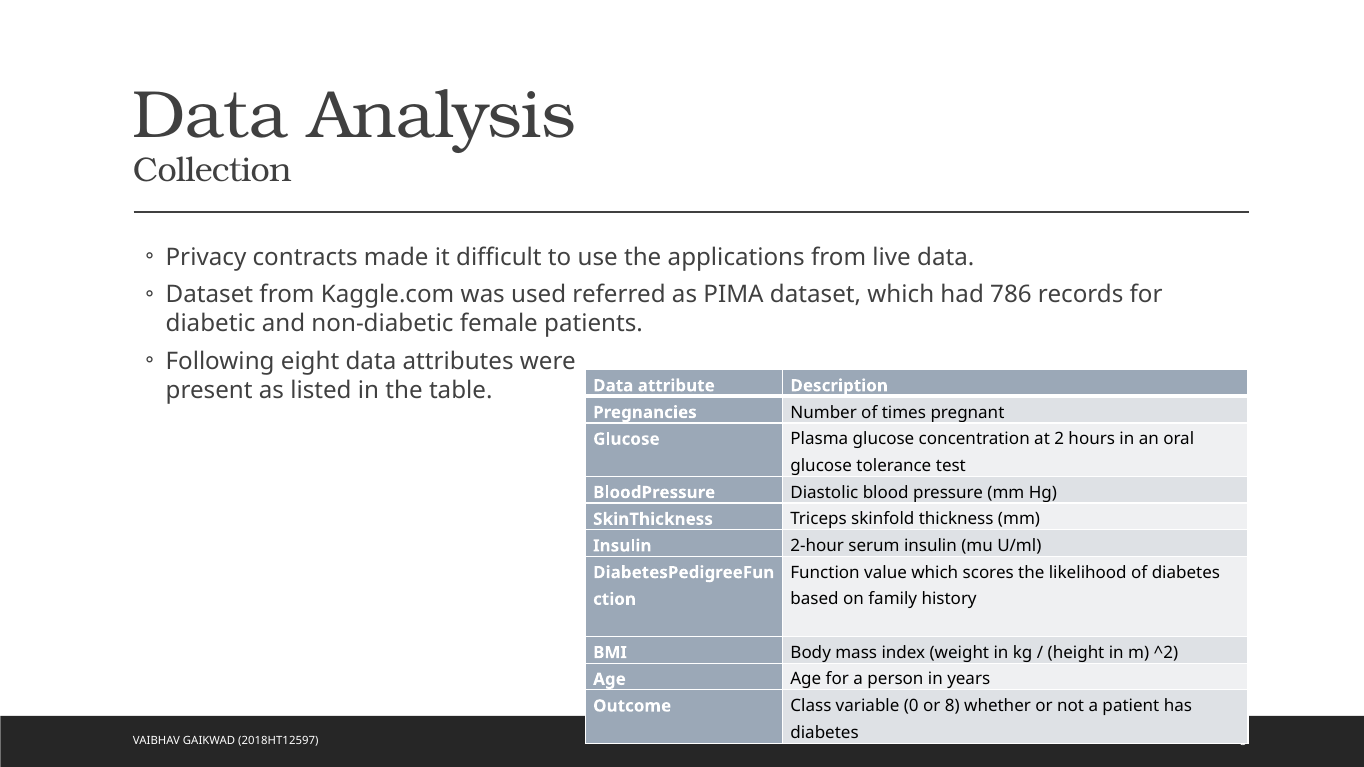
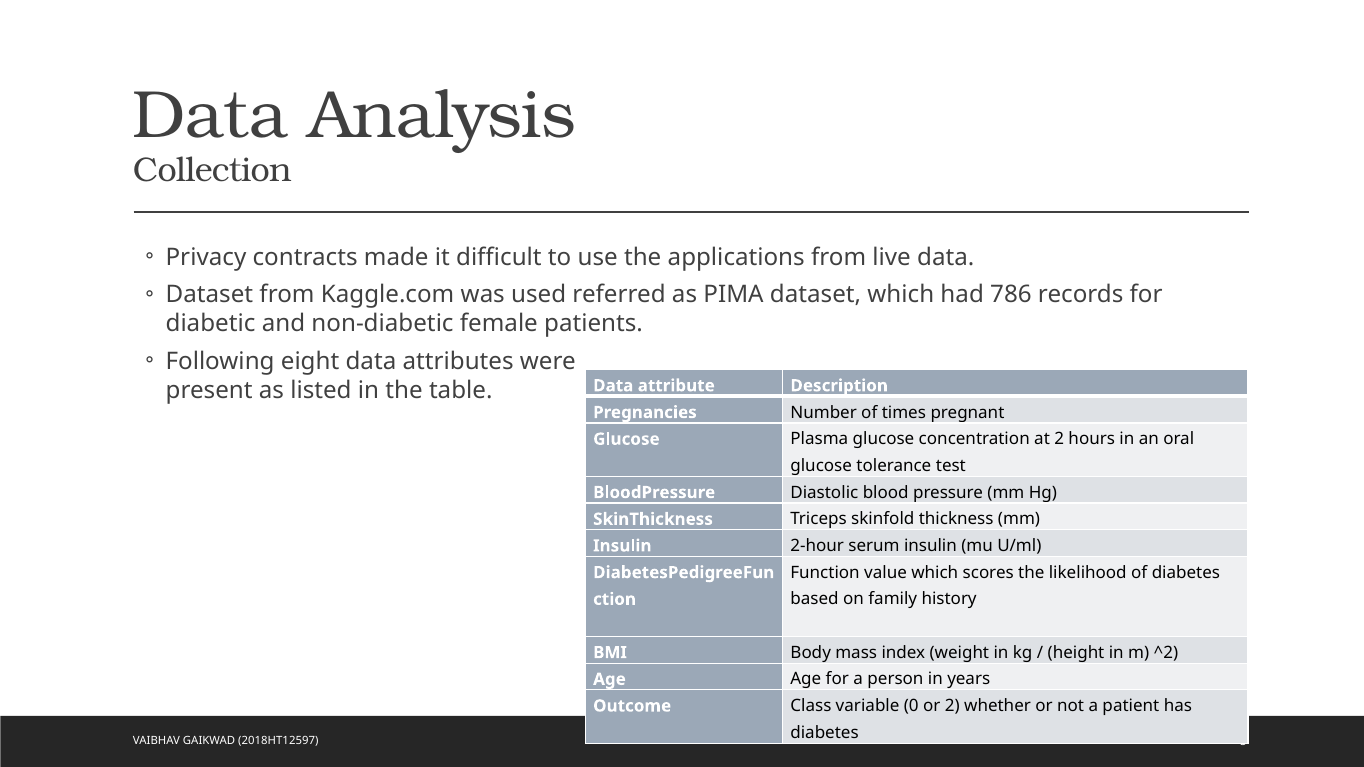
or 8: 8 -> 2 (952, 706)
